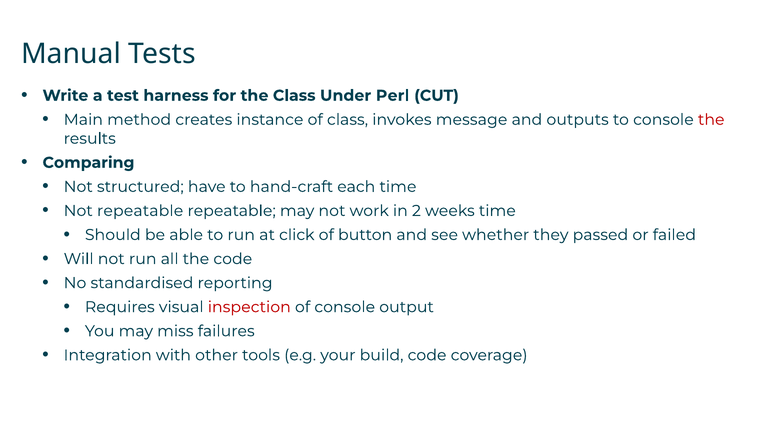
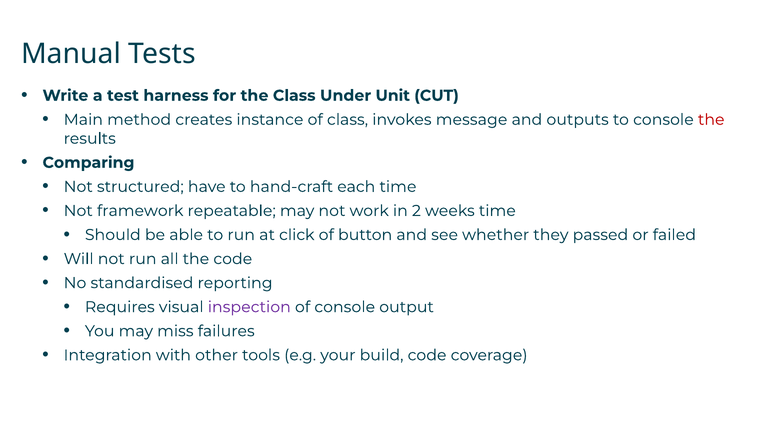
Perl: Perl -> Unit (393, 96)
Not repeatable: repeatable -> framework (140, 211)
inspection colour: red -> purple (249, 307)
